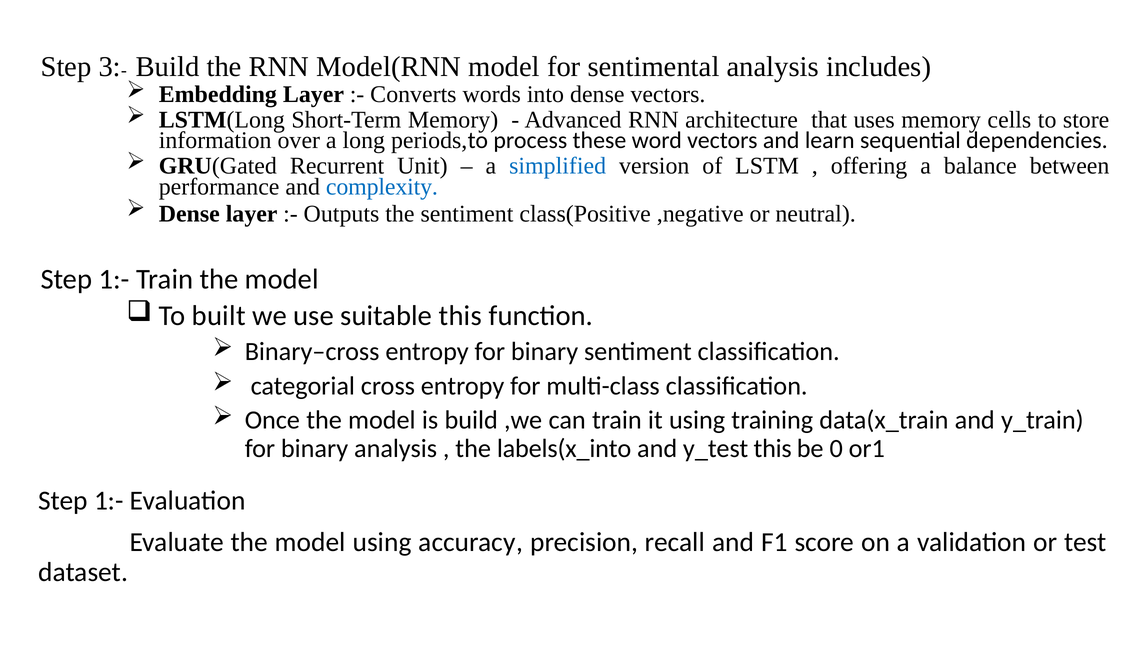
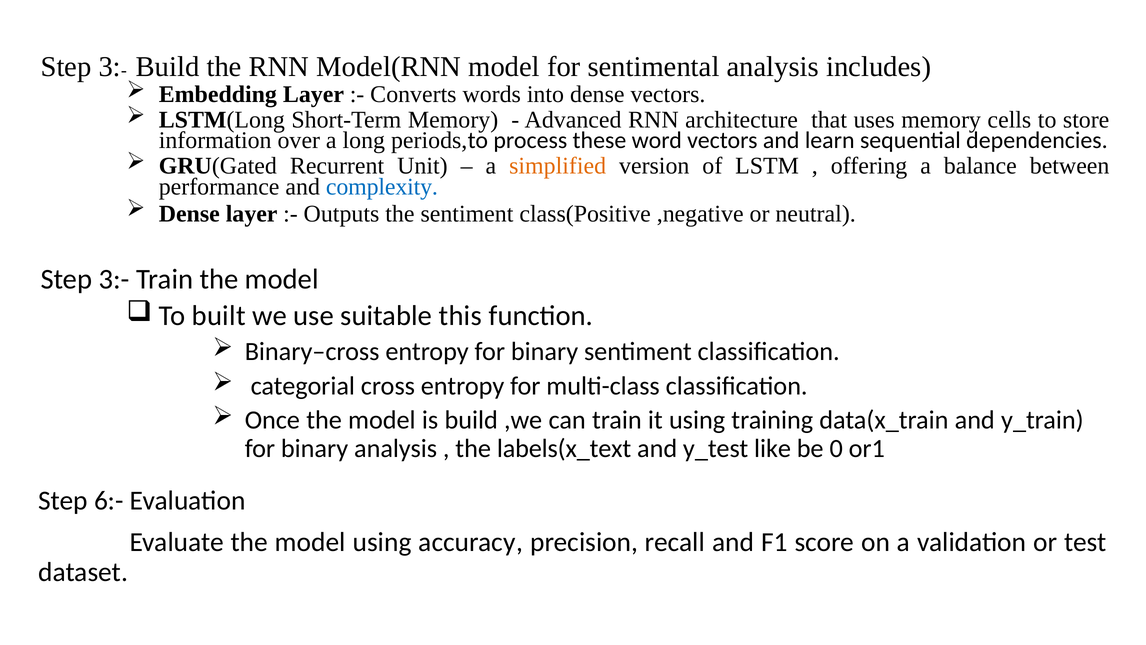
simplified colour: blue -> orange (558, 166)
1:-: 1:- -> 3:- (114, 279)
labels(x_into: labels(x_into -> labels(x_text (564, 448)
y_test this: this -> like (773, 448)
1:-: 1:- -> 6:- (109, 500)
